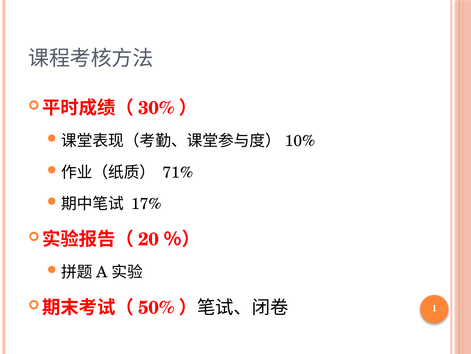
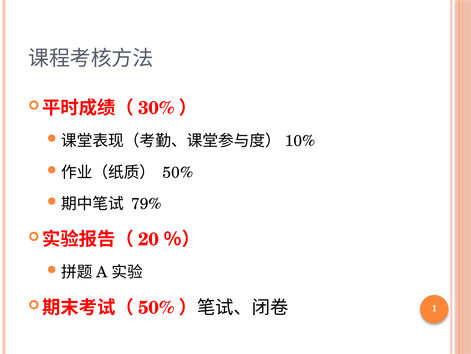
71%: 71% -> 50% (178, 172)
17%: 17% -> 79% (146, 204)
